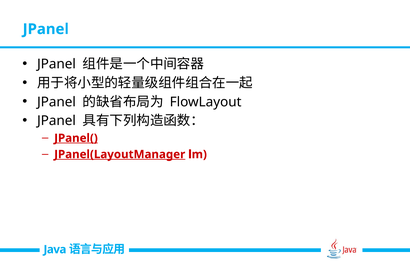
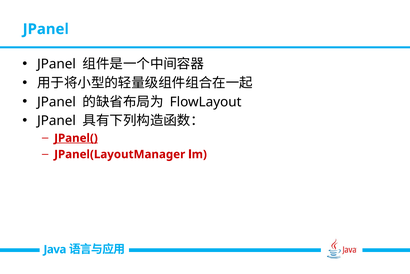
JPanel(LayoutManager underline: present -> none (120, 154)
